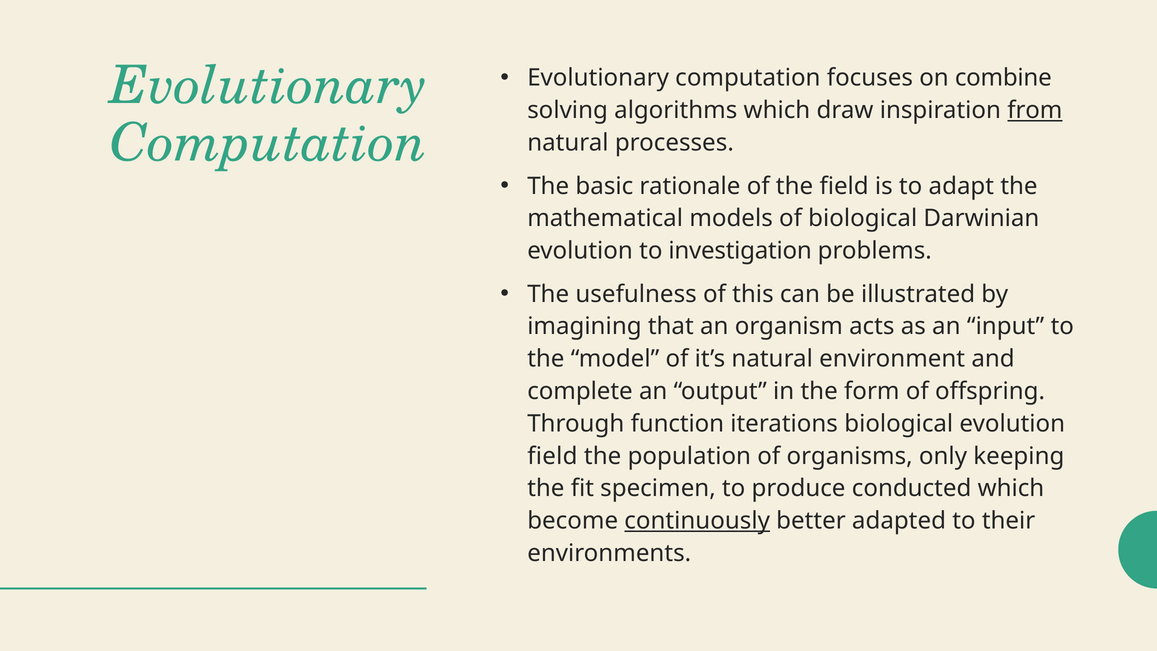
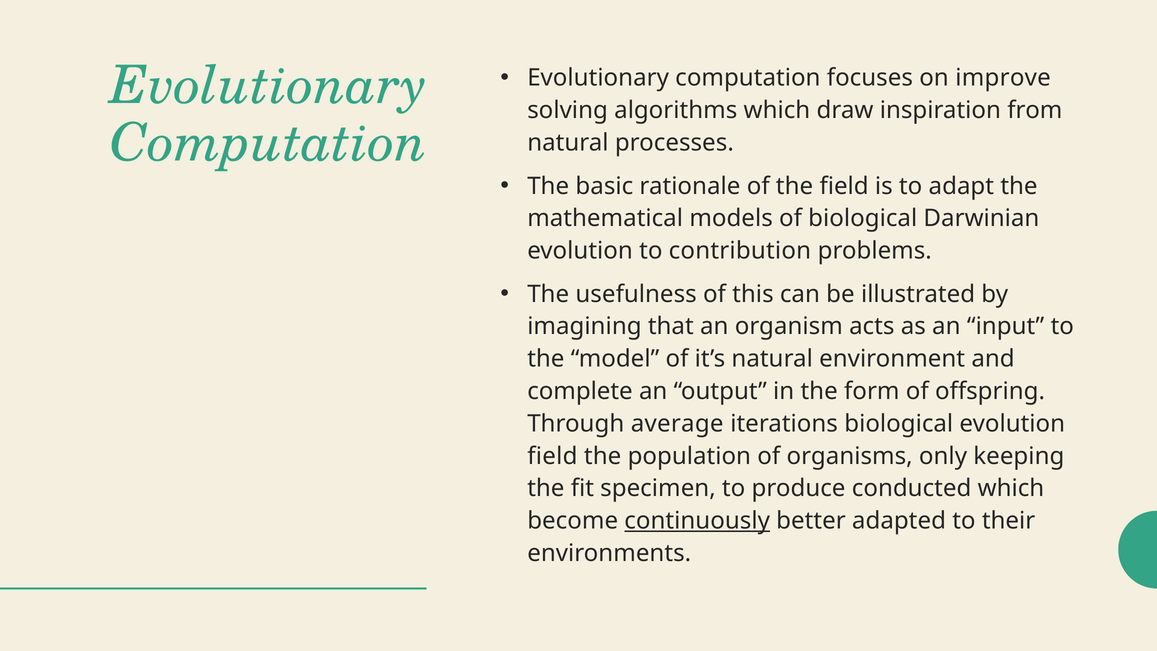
combine: combine -> improve (1003, 78)
from underline: present -> none (1035, 110)
investigation: investigation -> contribution (740, 251)
function: function -> average (677, 424)
